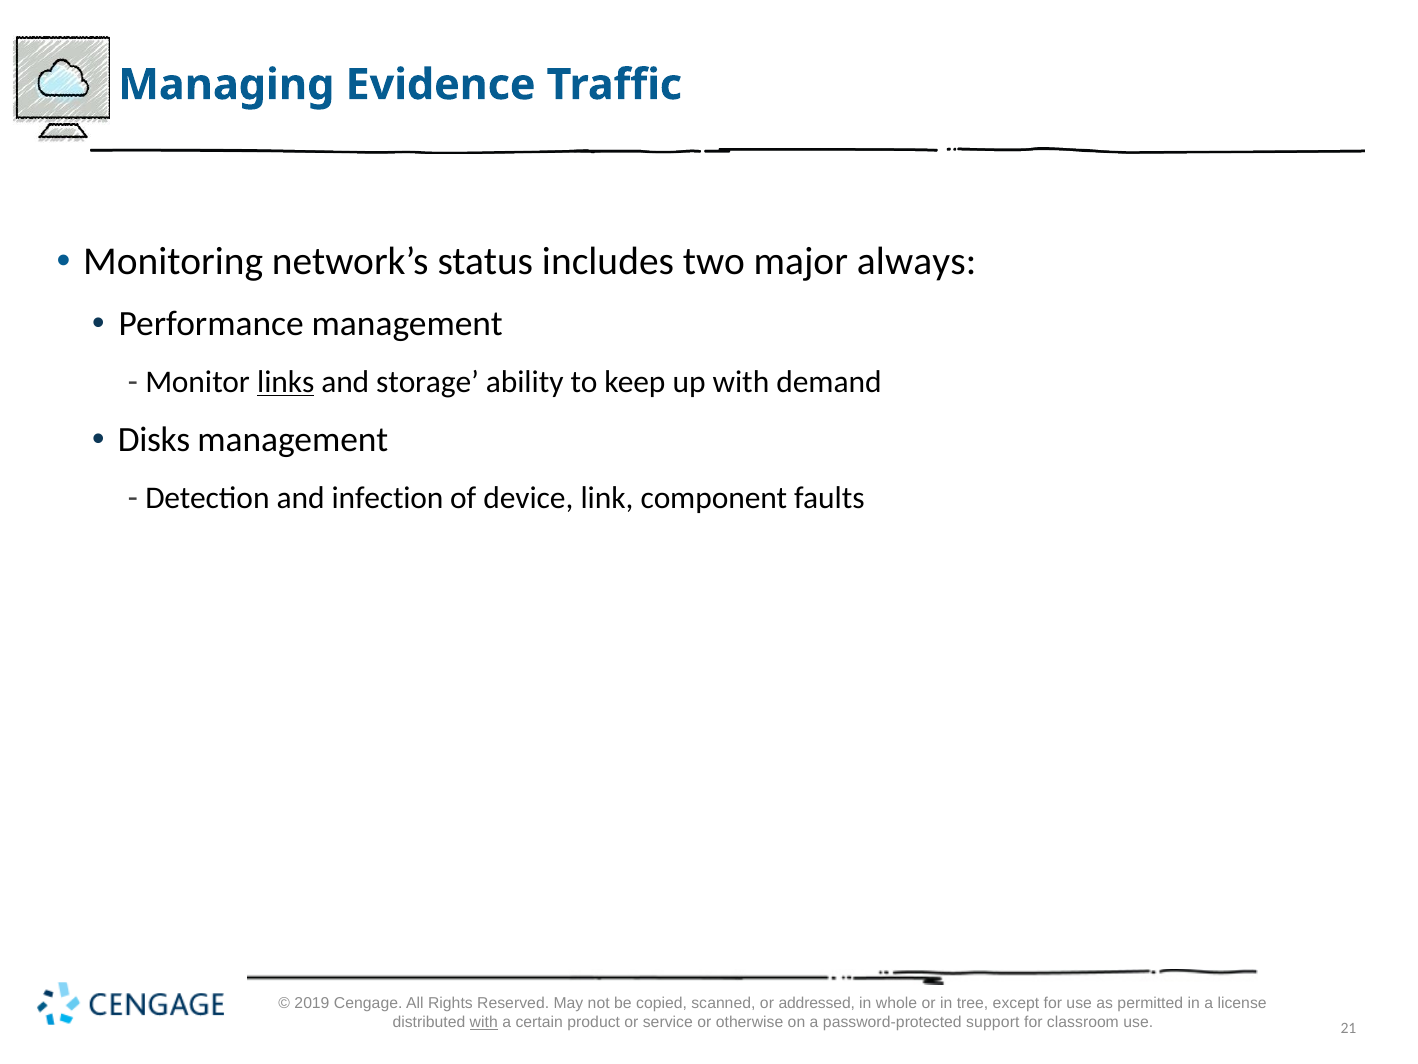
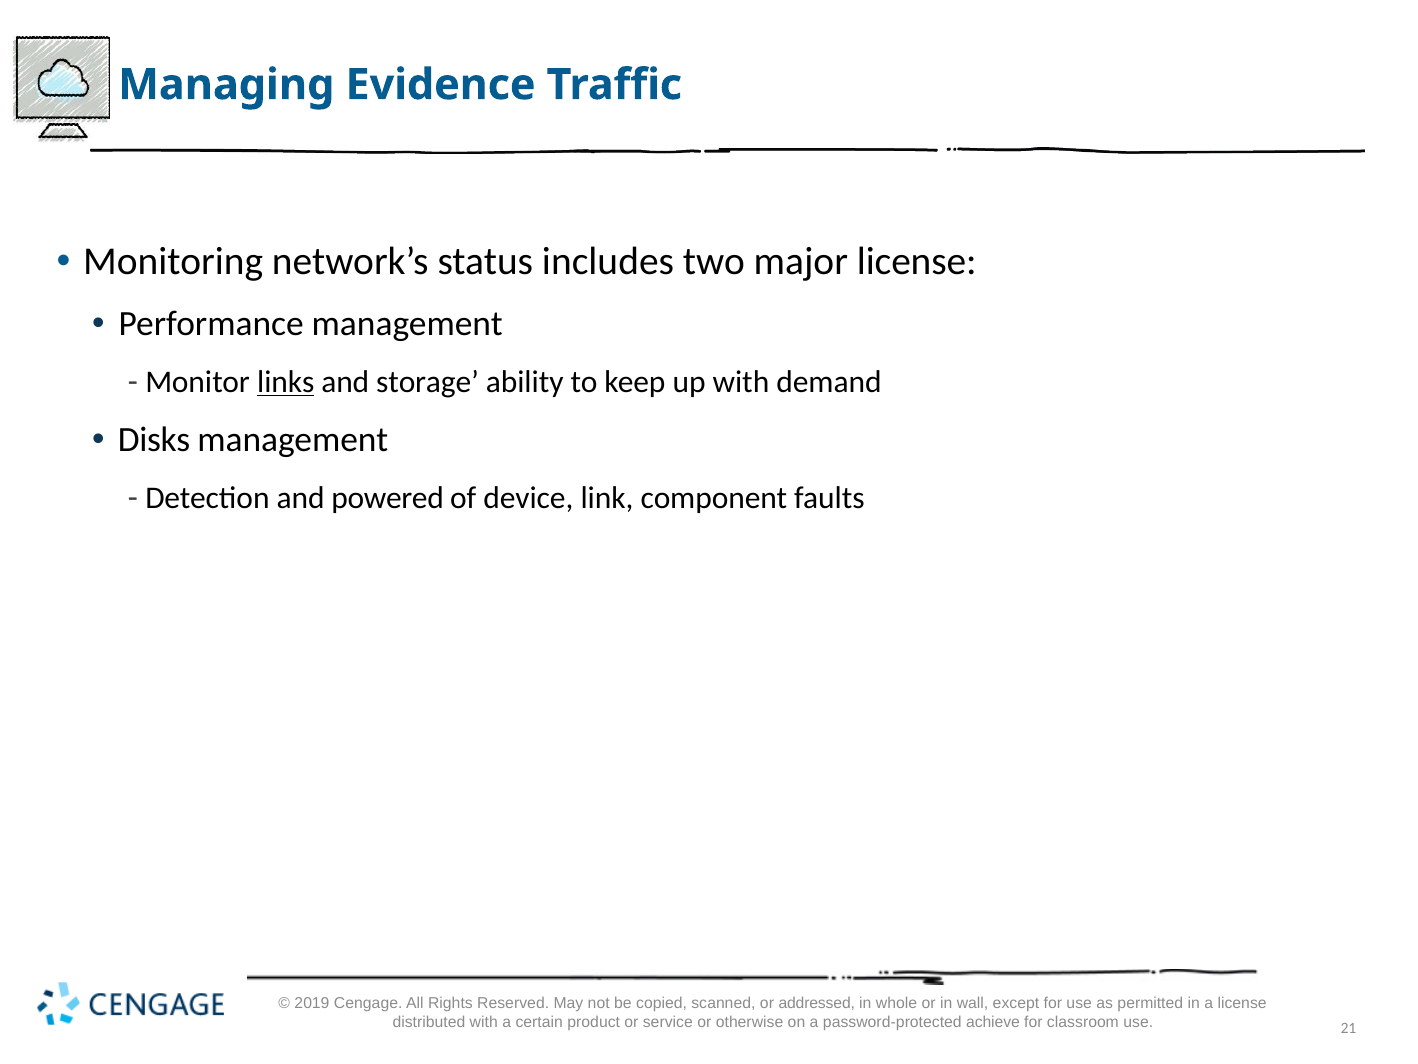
major always: always -> license (917, 262)
infection: infection -> powered (388, 497)
tree: tree -> wall (972, 1003)
with underline: present -> none (484, 1022)
support: support -> achieve (993, 1022)
